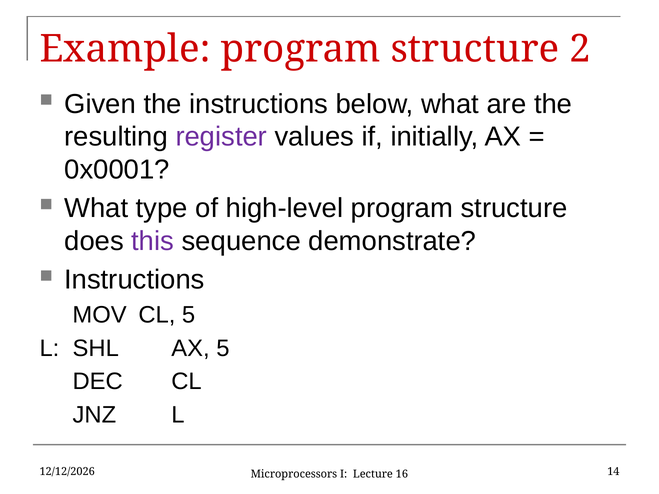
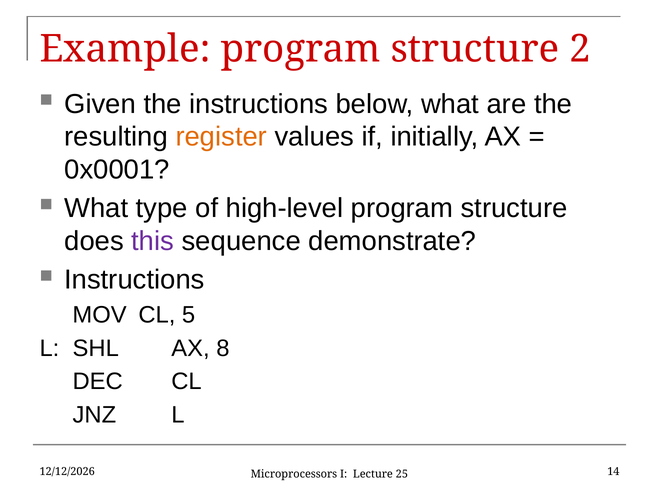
register colour: purple -> orange (221, 137)
AX 5: 5 -> 8 (223, 348)
16: 16 -> 25 (402, 474)
